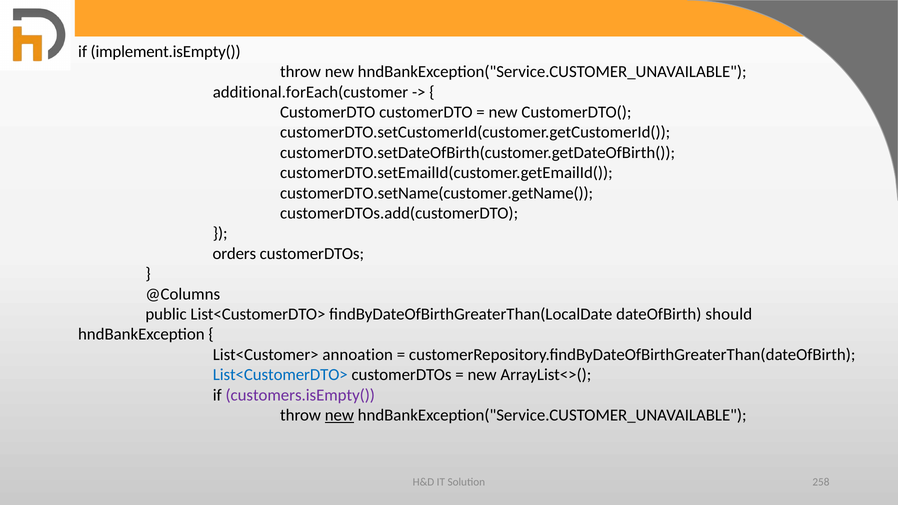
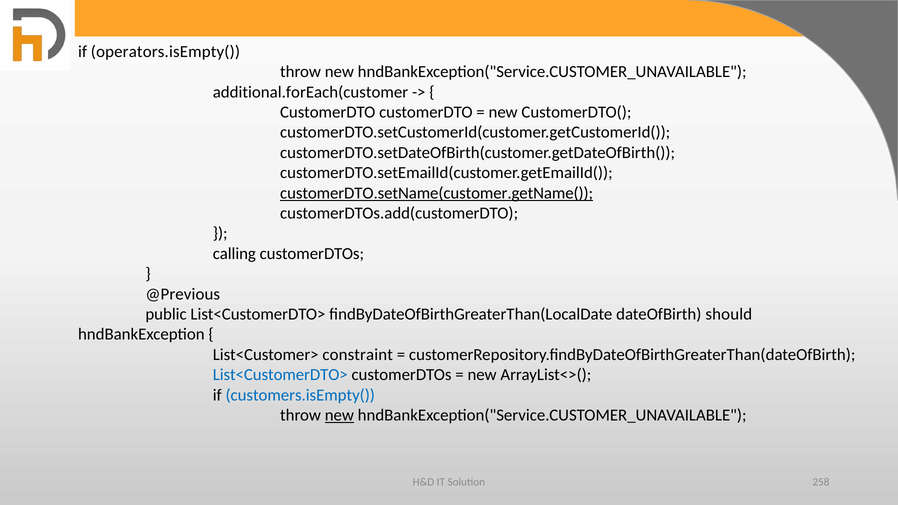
implement.isEmpty(: implement.isEmpty( -> operators.isEmpty( (165, 52)
customerDTO.setName(customer.getName( underline: none -> present (437, 193)
orders: orders -> calling (234, 254)
@Columns: @Columns -> @Previous (183, 294)
annoation: annoation -> constraint (358, 355)
customers.isEmpty( colour: purple -> blue (300, 395)
